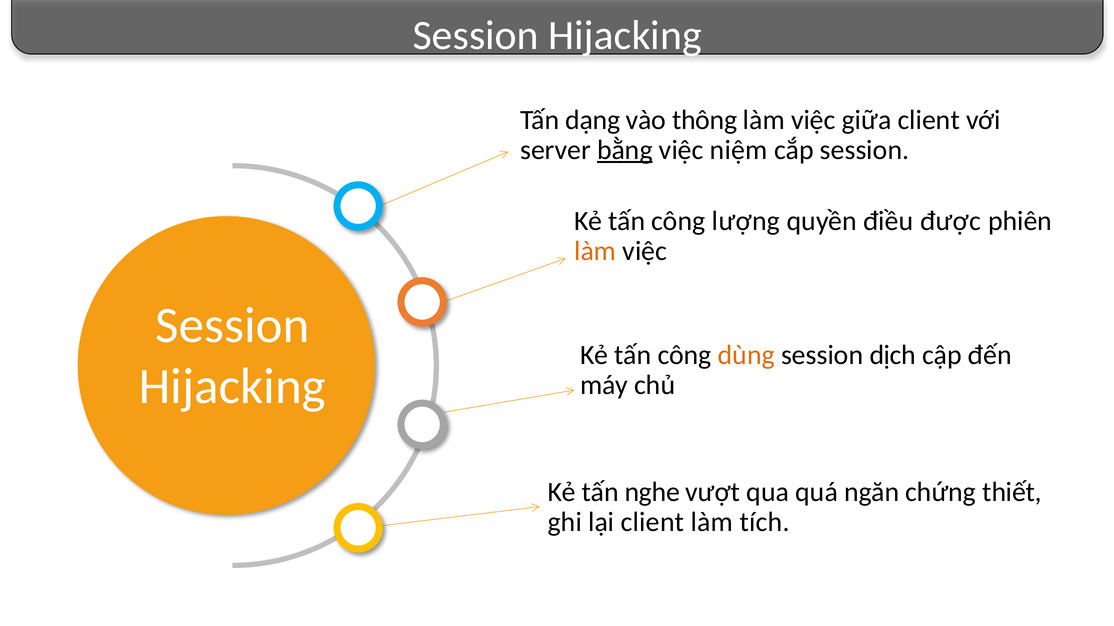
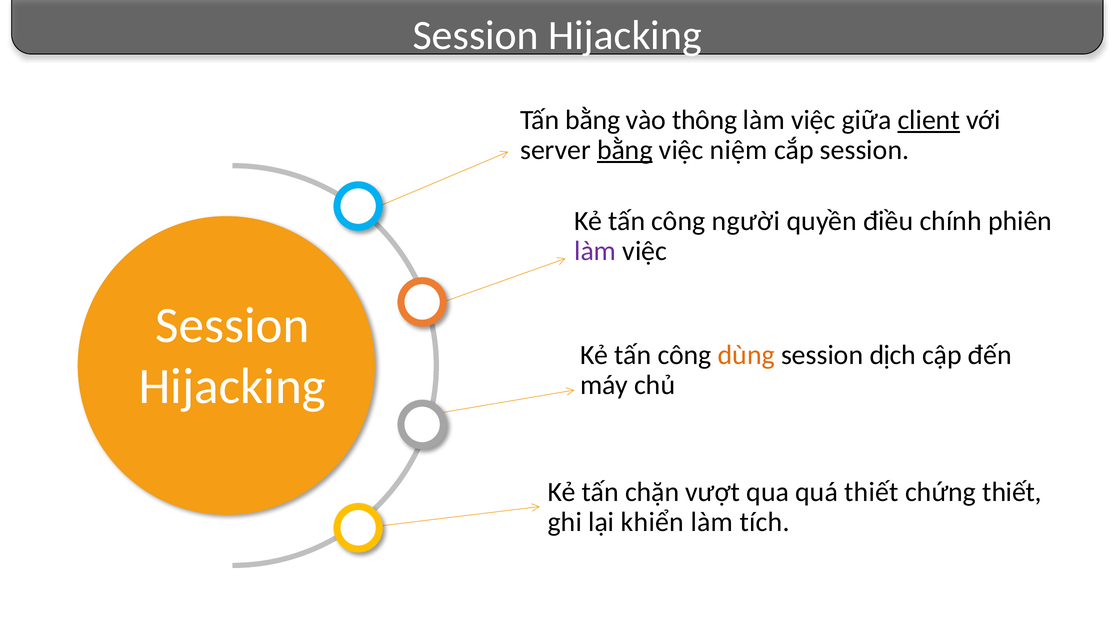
Tấn dạng: dạng -> bằng (593, 120)
client underline: none -> present (929, 120)
lượng: lượng -> người (746, 221)
được: được -> chính (951, 221)
làm colour: orange -> purple (595, 251)
nghe: nghe -> chặn (652, 493)
quá ngăn: ngăn -> thiết (871, 493)
lại client: client -> khiển (652, 523)
